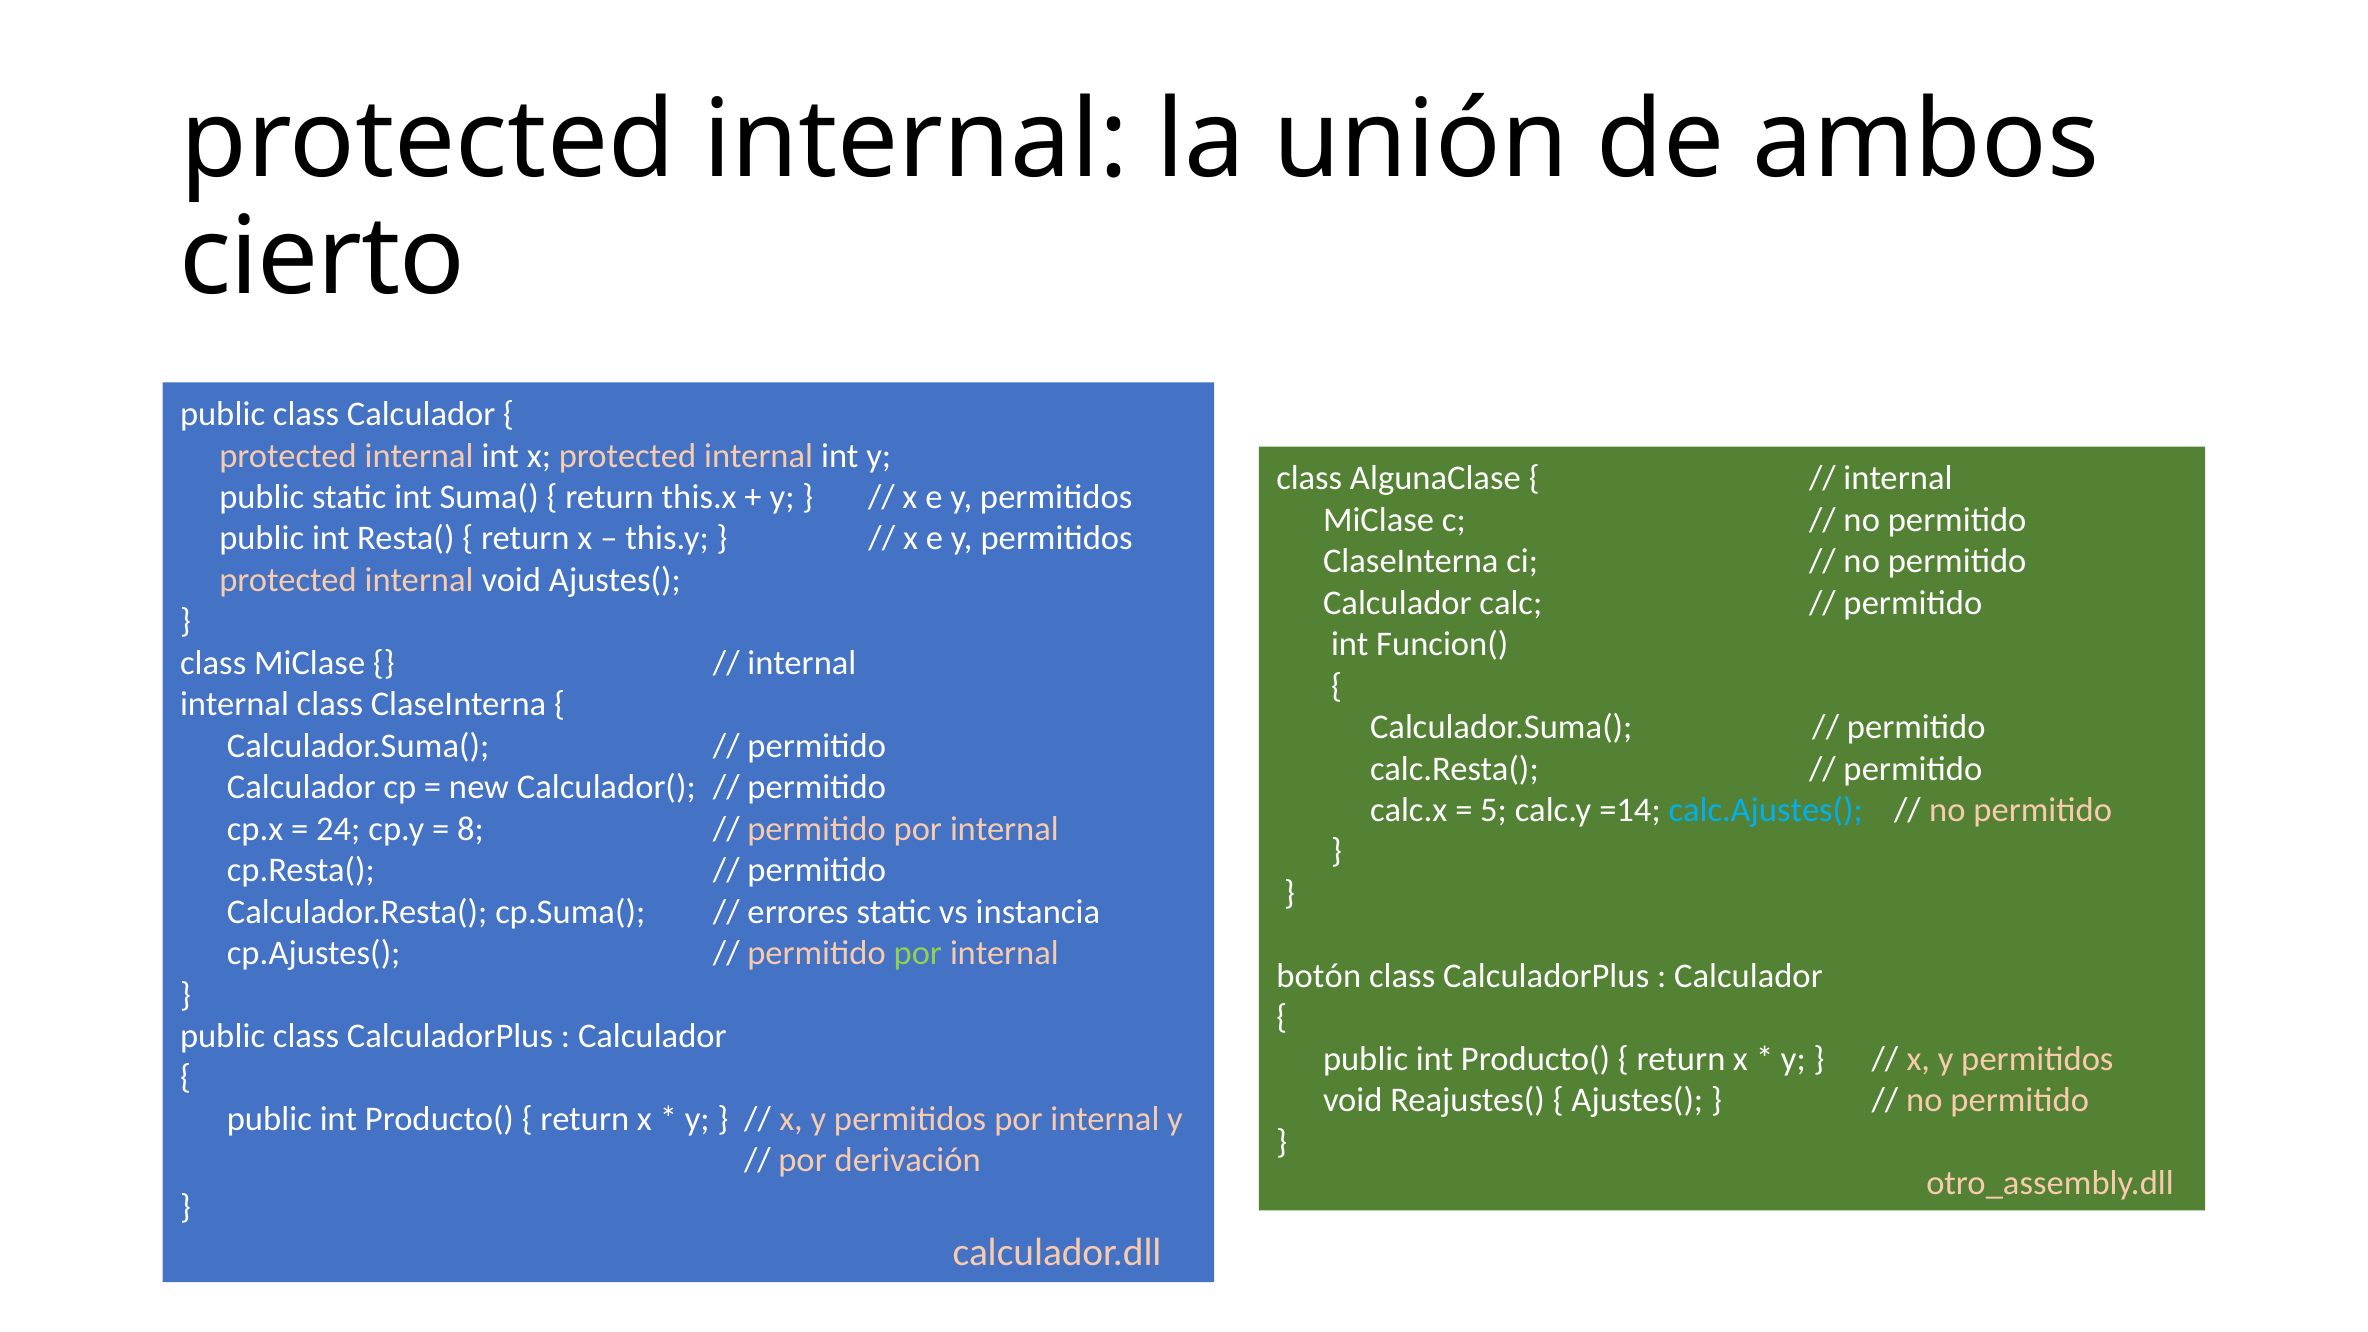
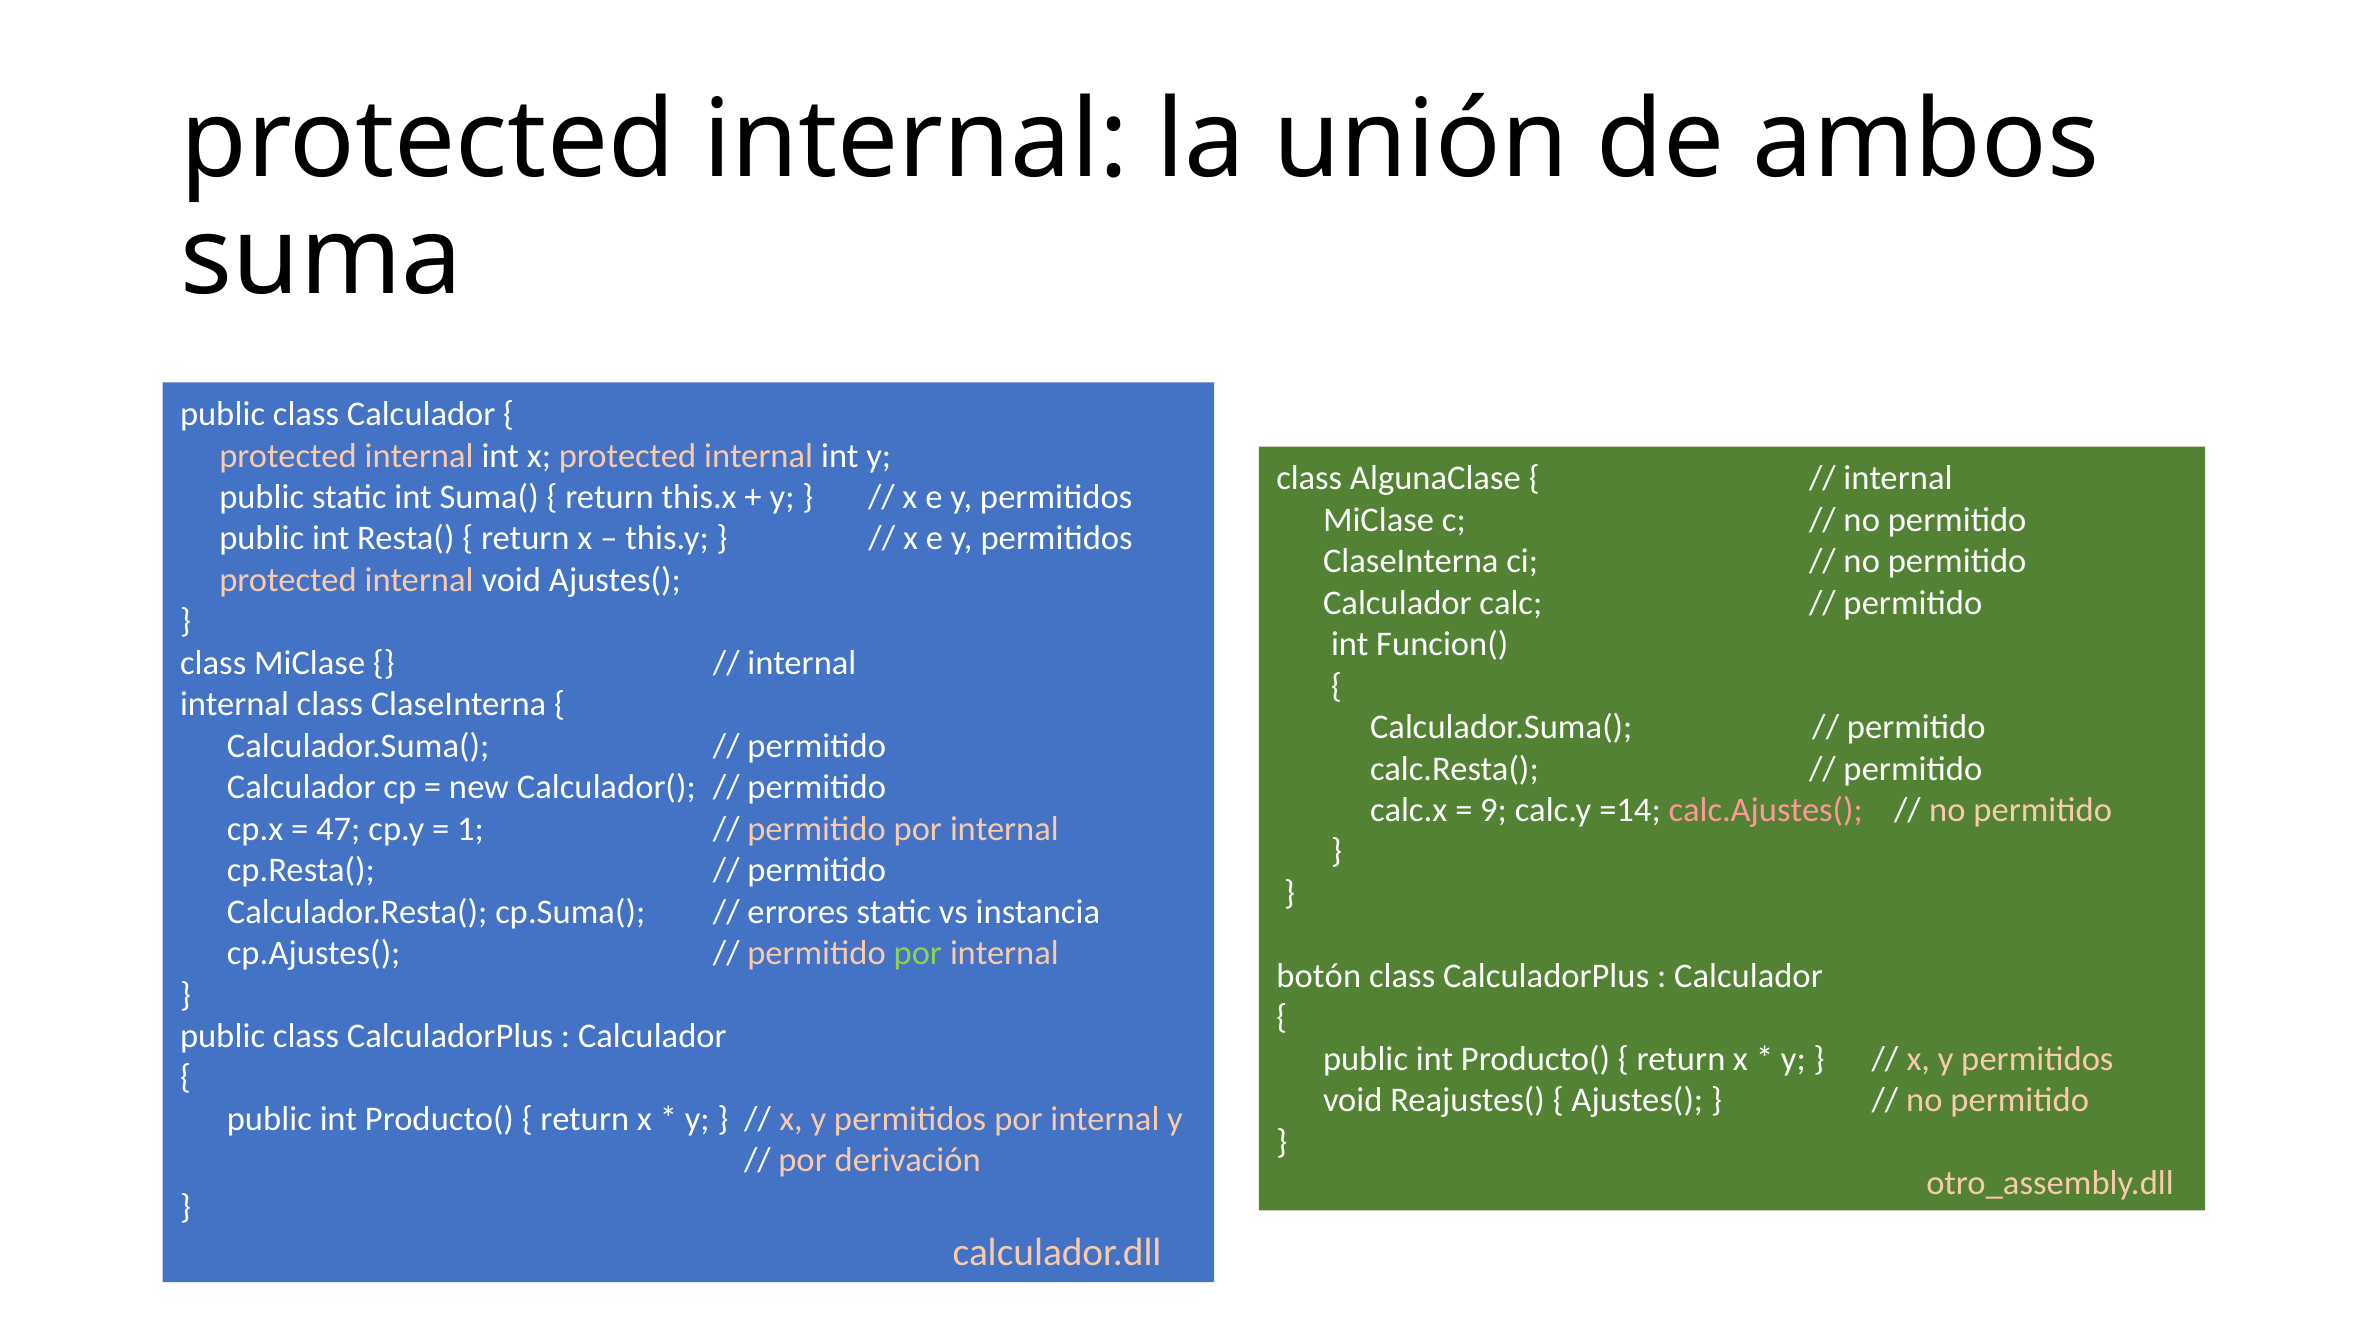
cierto: cierto -> suma (322, 258)
5: 5 -> 9 (1494, 810)
calc.Ajustes( colour: light blue -> pink (1766, 810)
24: 24 -> 47 (338, 829)
8: 8 -> 1 (470, 829)
